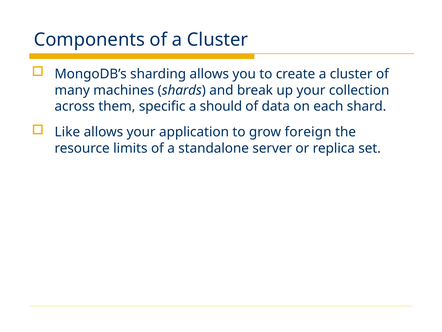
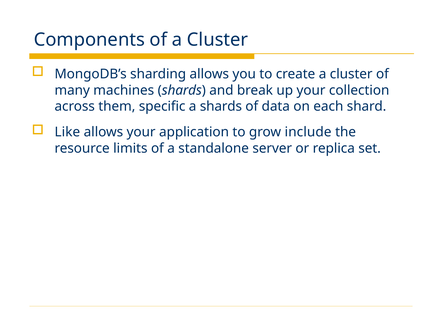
a should: should -> shards (221, 106)
foreign: foreign -> include (308, 132)
